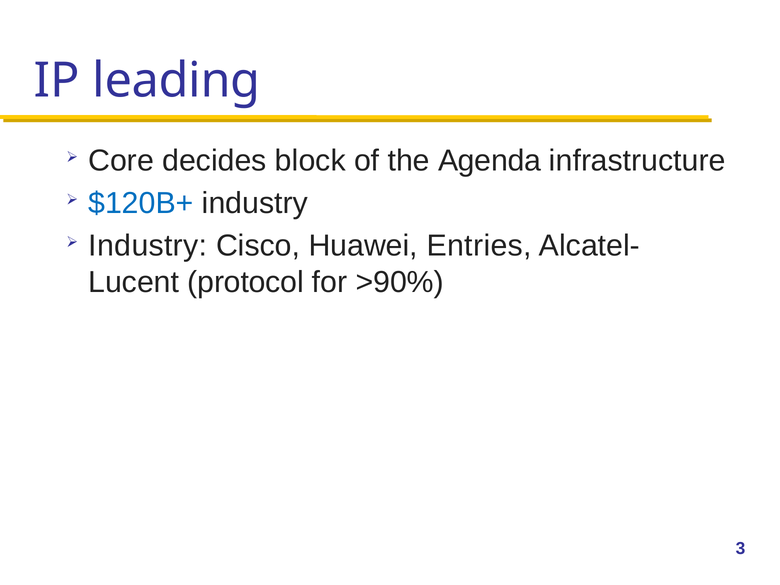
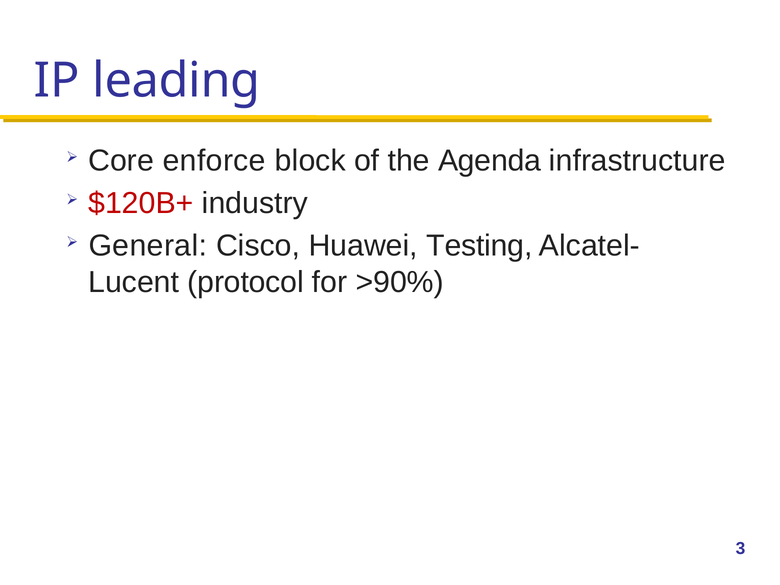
decides: decides -> enforce (214, 161)
$120B+ colour: blue -> red (141, 203)
Industry: Industry -> General (148, 246)
Entries: Entries -> Testing (479, 246)
